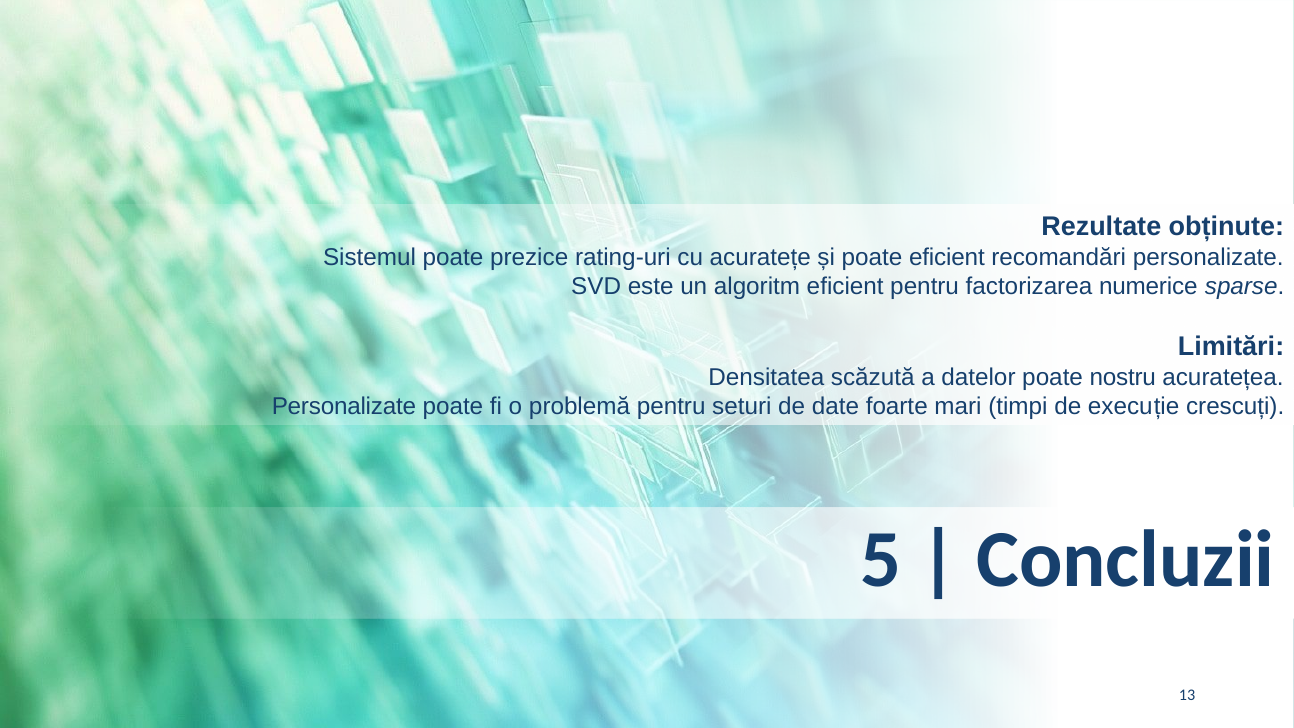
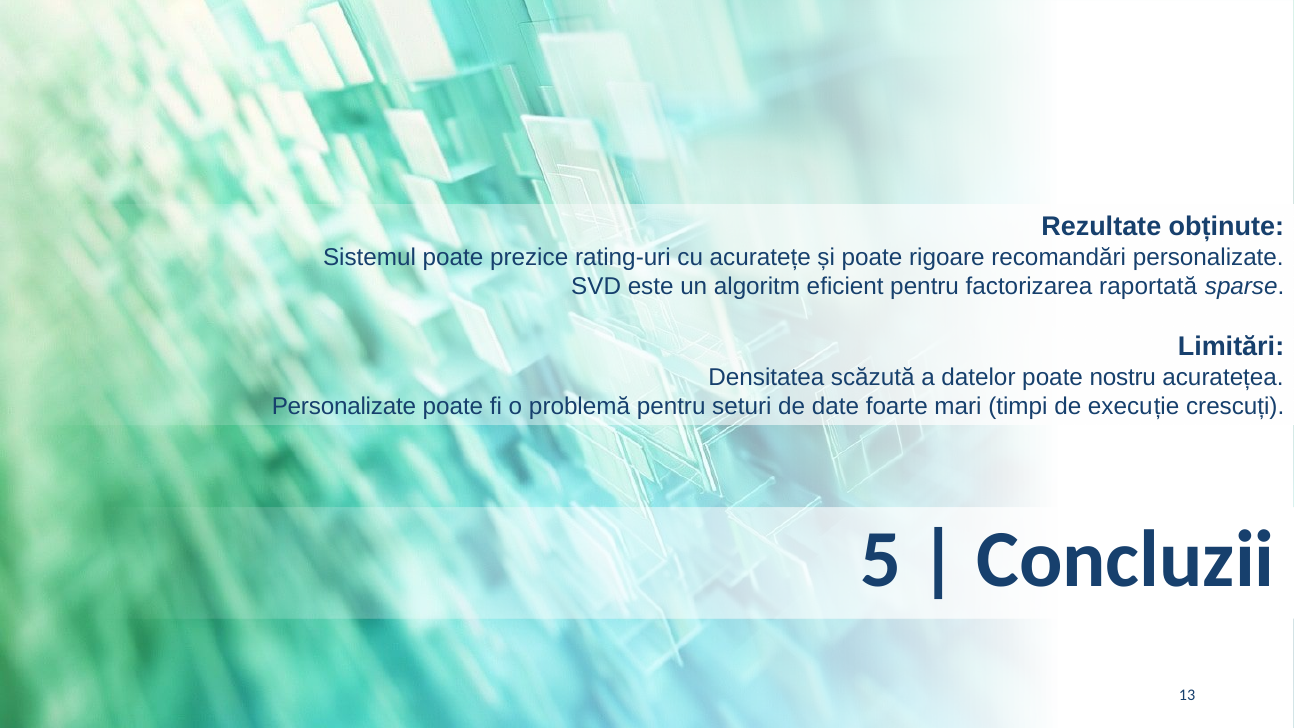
poate eficient: eficient -> rigoare (947, 258)
numerice: numerice -> raportată (1148, 287)
